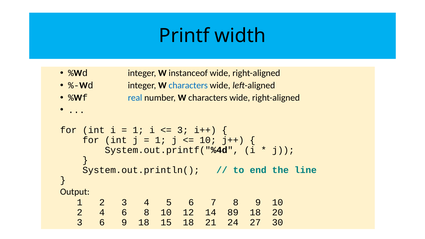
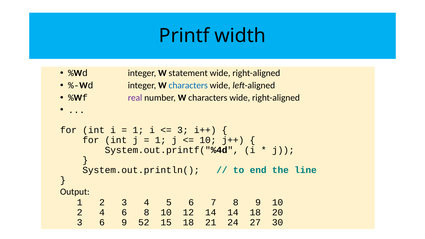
instanceof: instanceof -> statement (188, 73)
real colour: blue -> purple (135, 98)
14 89: 89 -> 14 (233, 212)
9 18: 18 -> 52 (144, 222)
